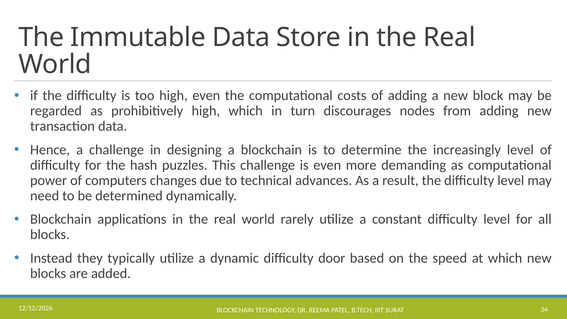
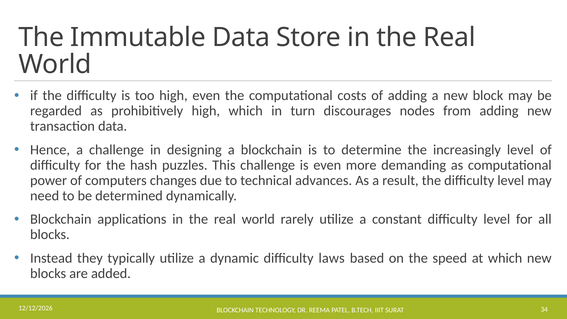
door: door -> laws (332, 258)
